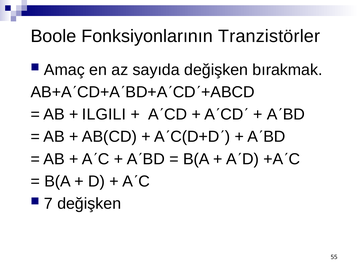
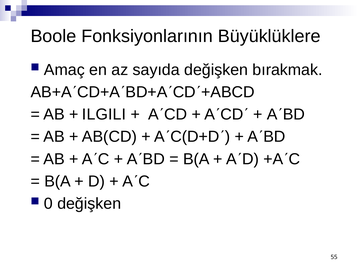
Tranzistörler: Tranzistörler -> Büyüklüklere (269, 36)
7: 7 -> 0 (48, 204)
